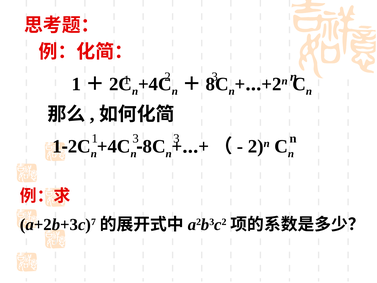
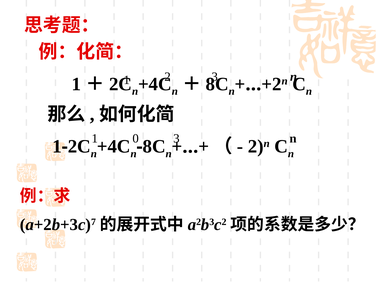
1 3: 3 -> 0 (136, 138)
